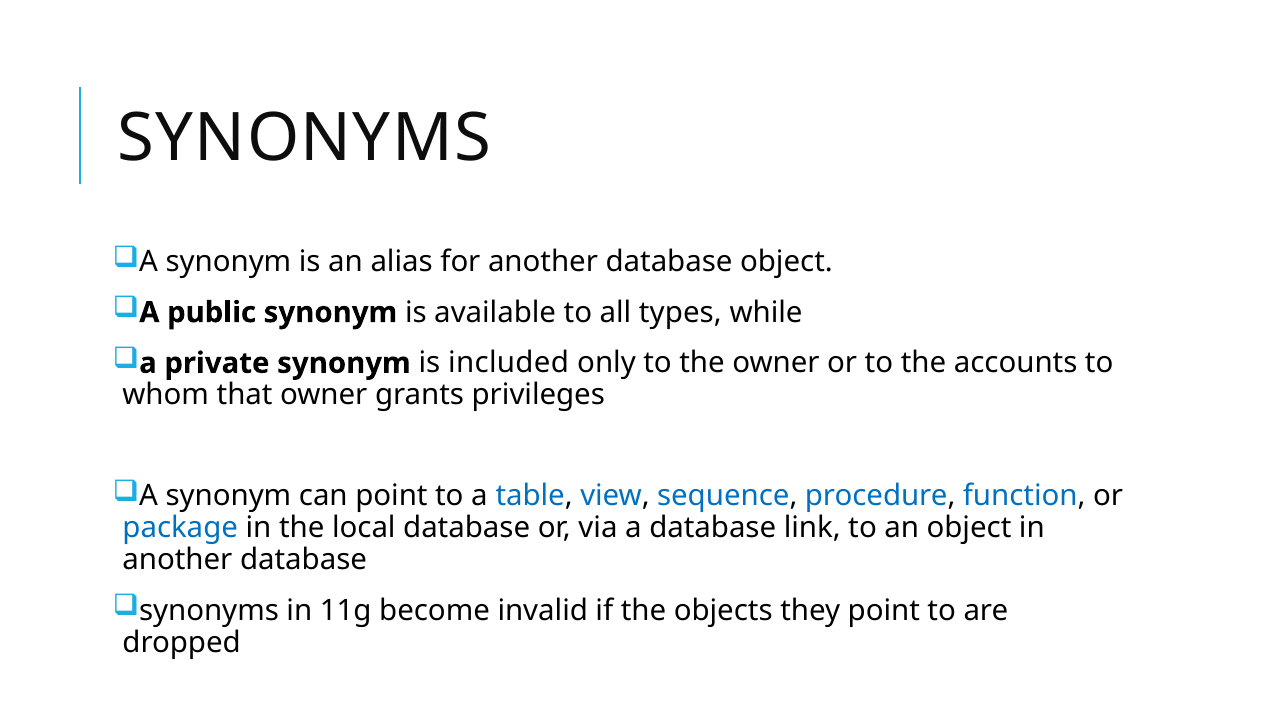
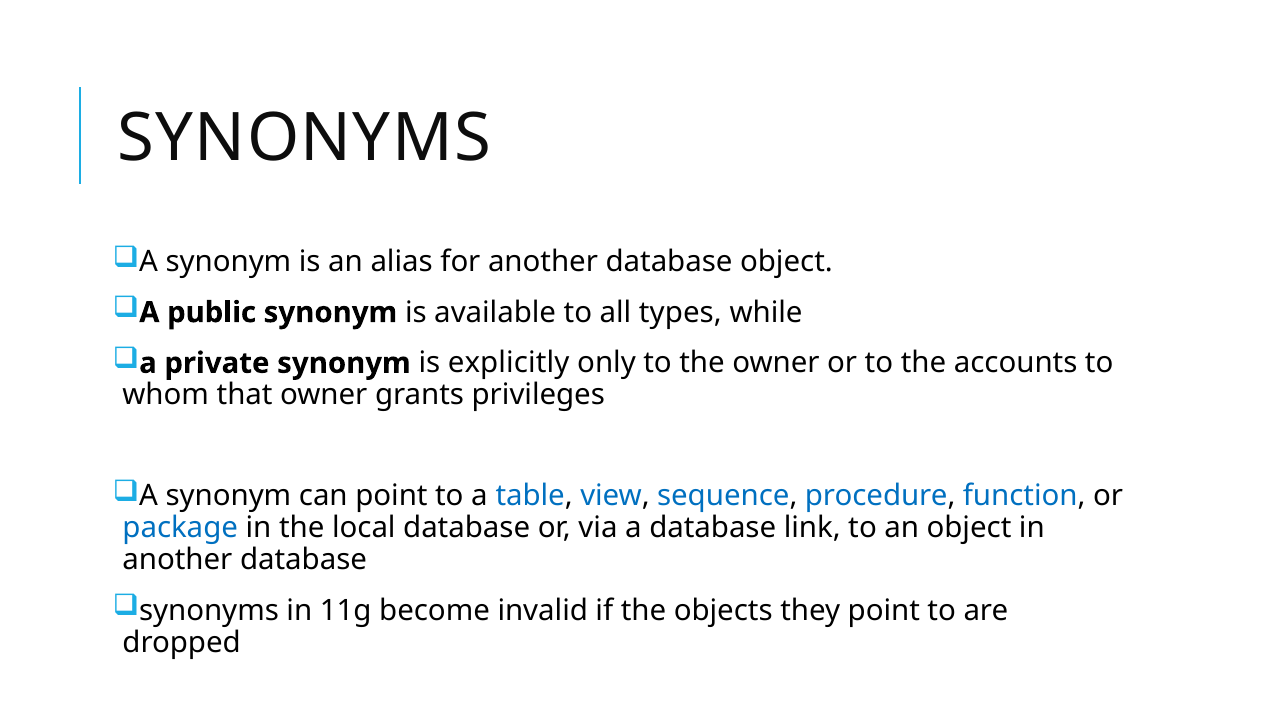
included: included -> explicitly (509, 363)
